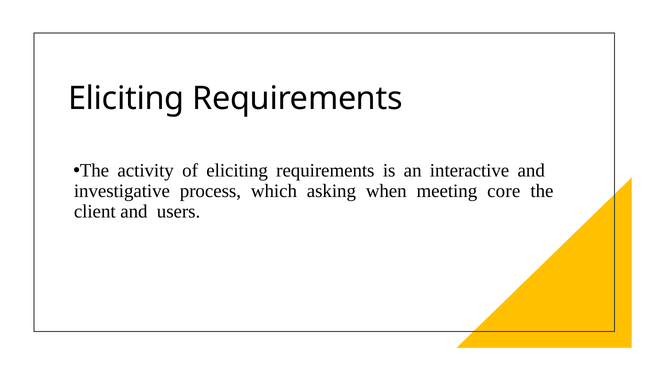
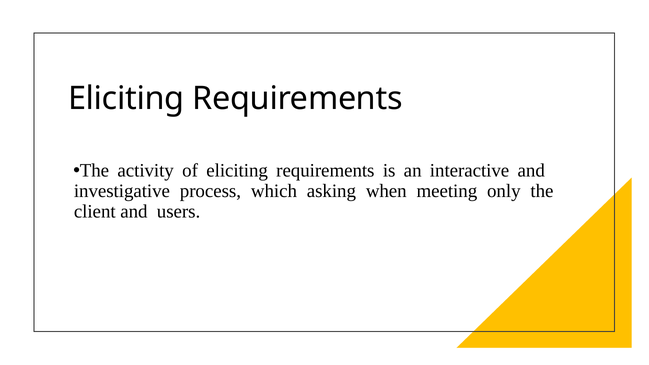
core: core -> only (504, 191)
